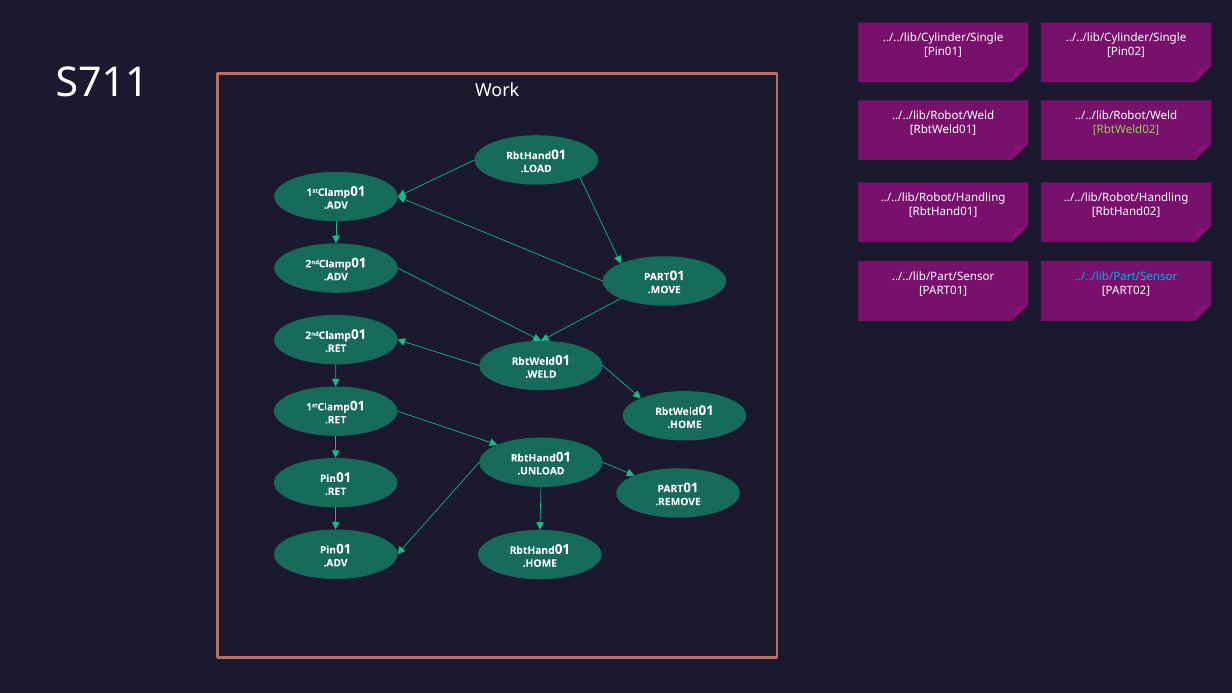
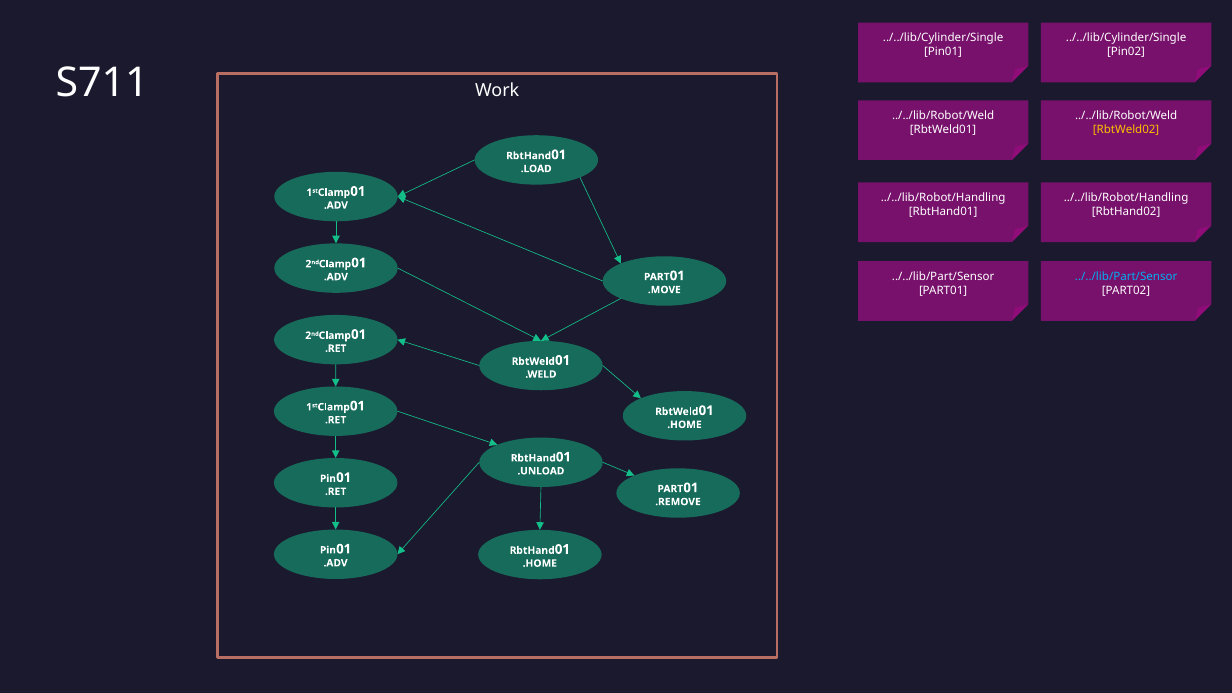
RbtWeld02 colour: light green -> yellow (1126, 130)
